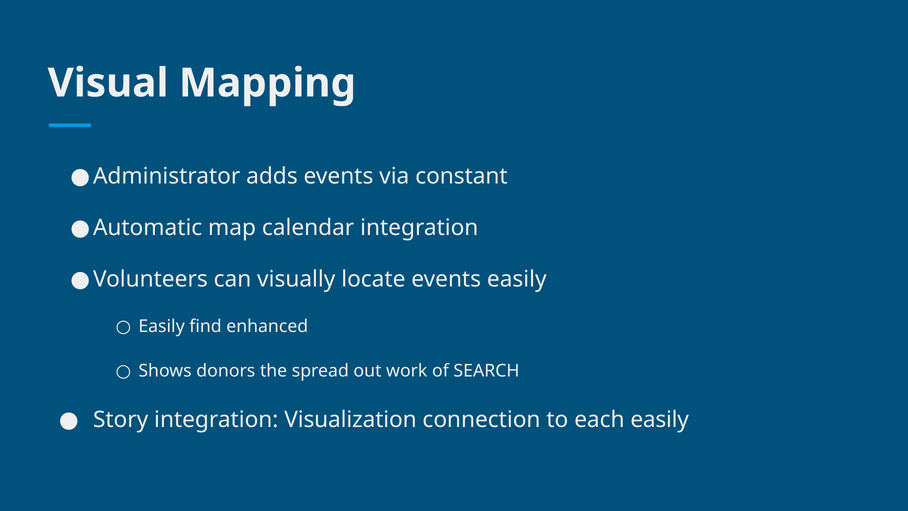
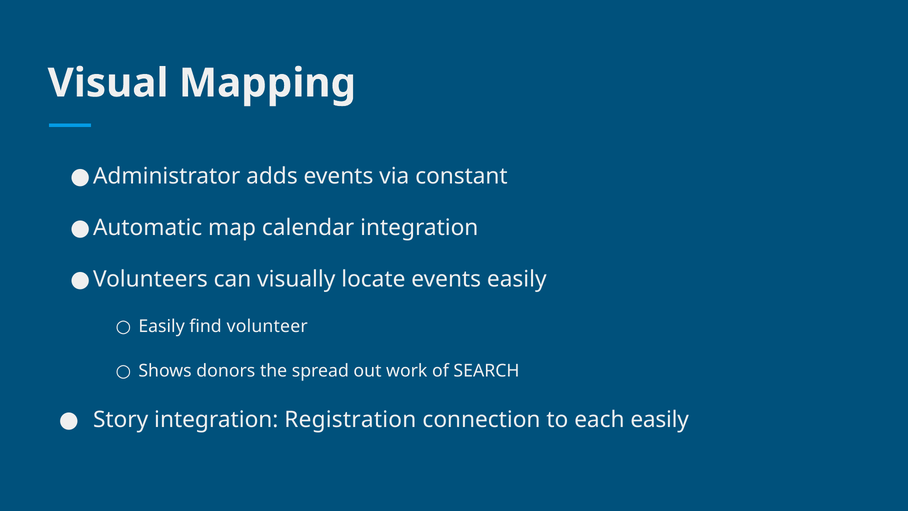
enhanced: enhanced -> volunteer (267, 326)
Visualization: Visualization -> Registration (350, 420)
